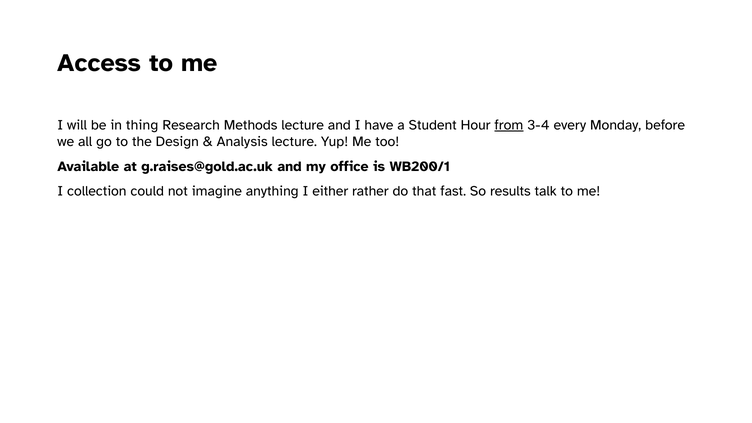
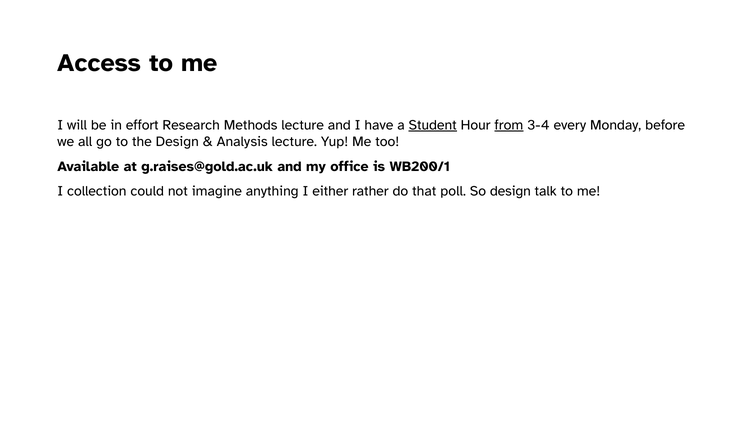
thing: thing -> effort (142, 125)
Student underline: none -> present (433, 125)
fast: fast -> poll (453, 191)
So results: results -> design (510, 191)
